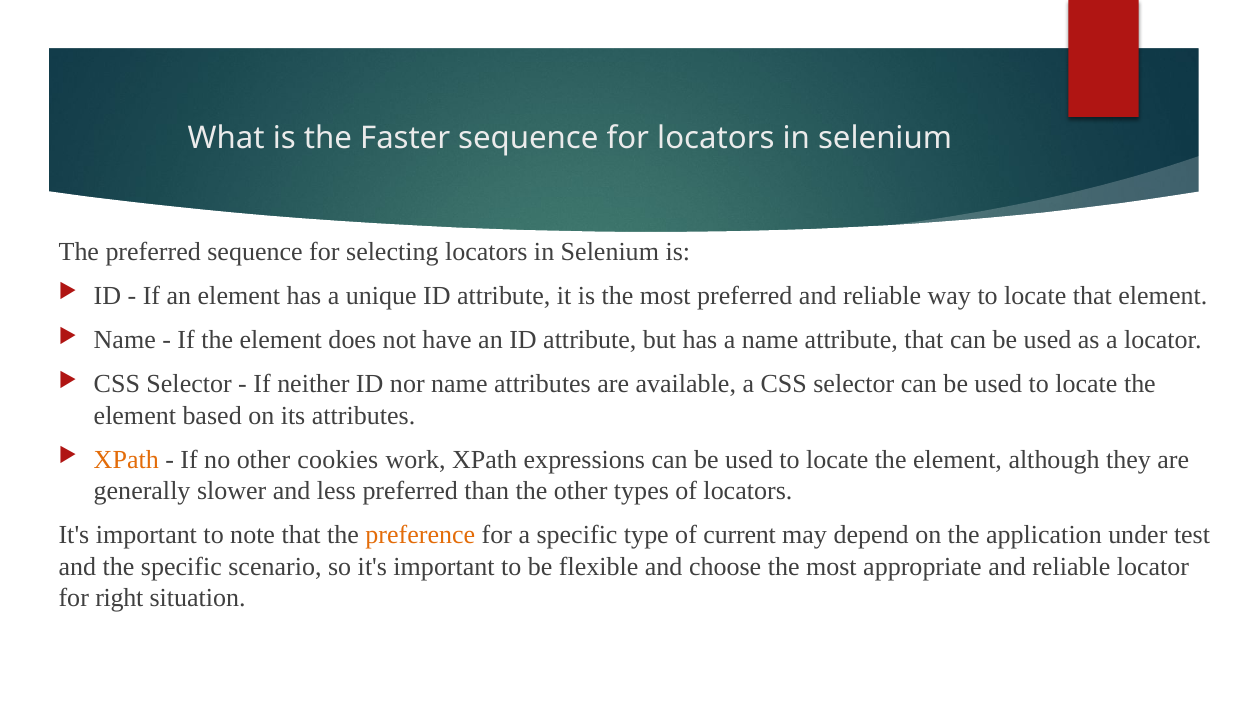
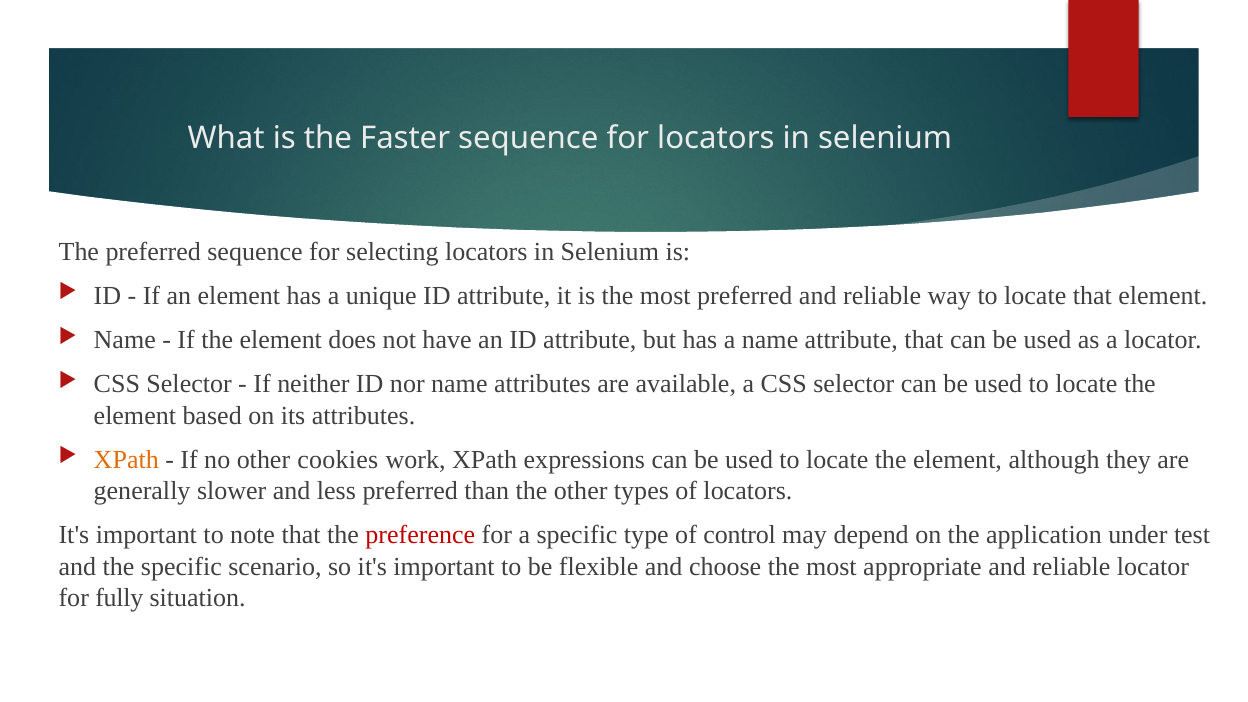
preference colour: orange -> red (420, 535)
current: current -> control (740, 535)
right: right -> fully (119, 598)
